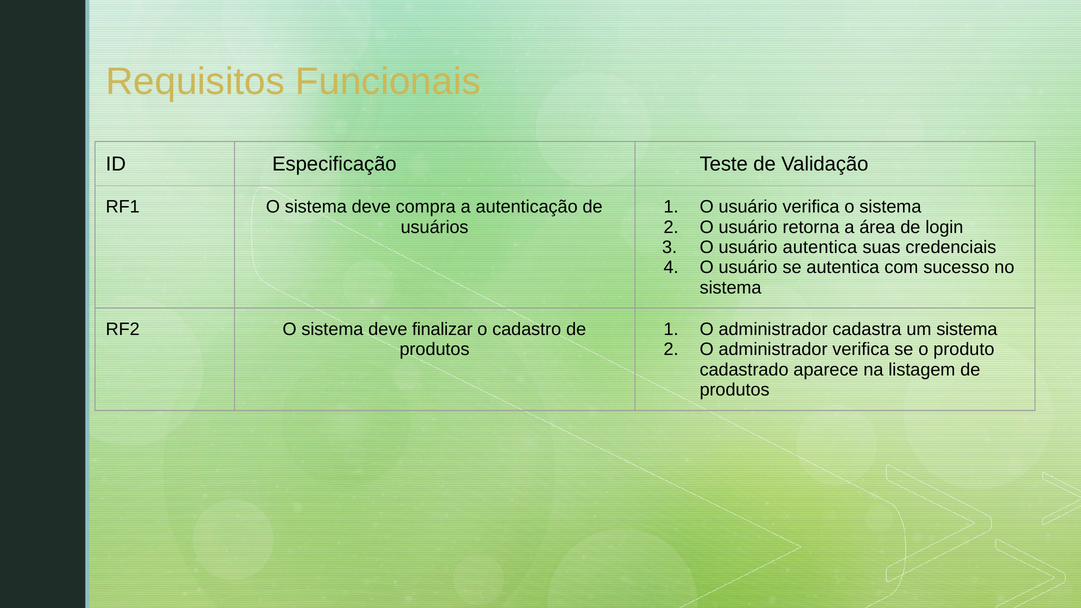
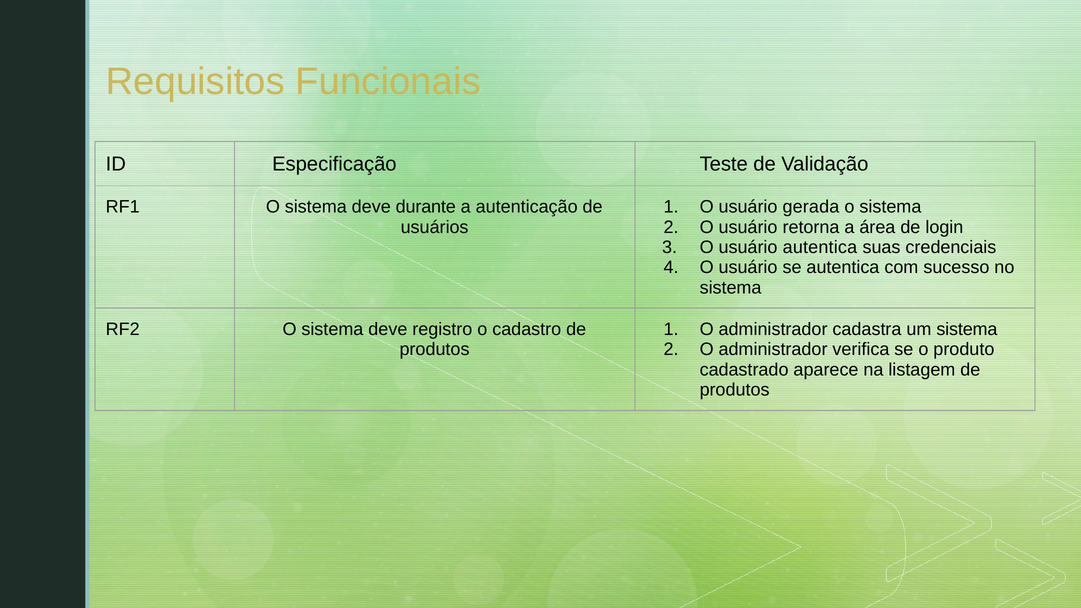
compra: compra -> durante (426, 207)
usuário verifica: verifica -> gerada (811, 207)
finalizar: finalizar -> registro (442, 329)
